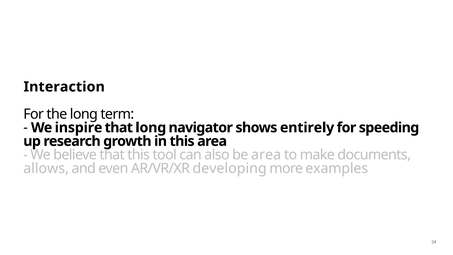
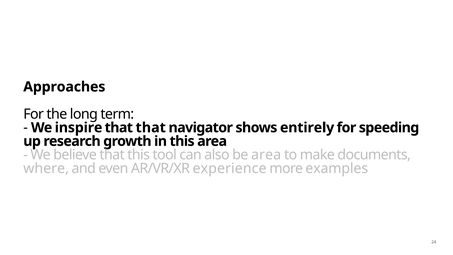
Interaction: Interaction -> Approaches (64, 87)
that long: long -> that (151, 128)
allows: allows -> where (46, 168)
developing: developing -> experience (230, 168)
